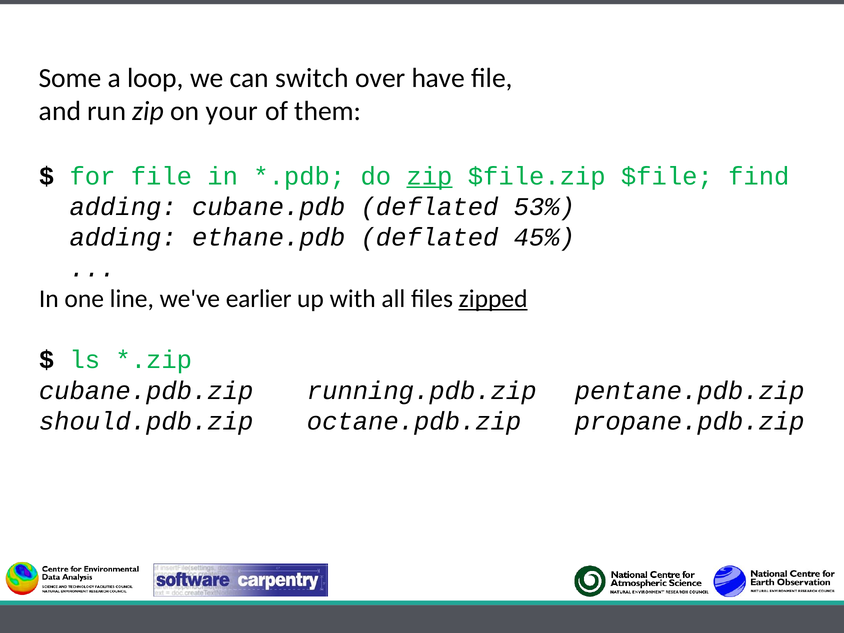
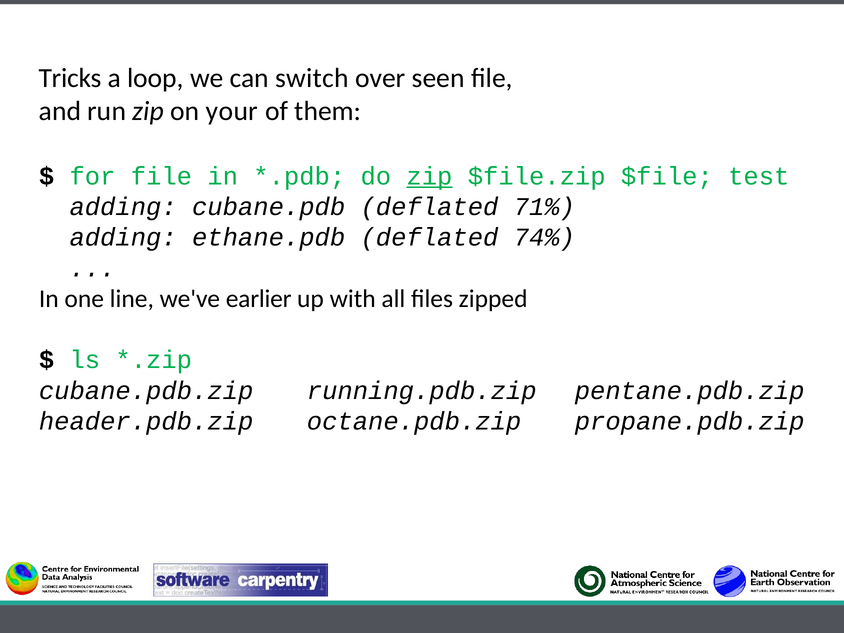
Some: Some -> Tricks (70, 78)
have: have -> seen (438, 78)
find: find -> test (759, 176)
53%: 53% -> 71% (544, 207)
45%: 45% -> 74% (544, 237)
zipped underline: present -> none (493, 299)
should.pdb.zip: should.pdb.zip -> header.pdb.zip (146, 421)
